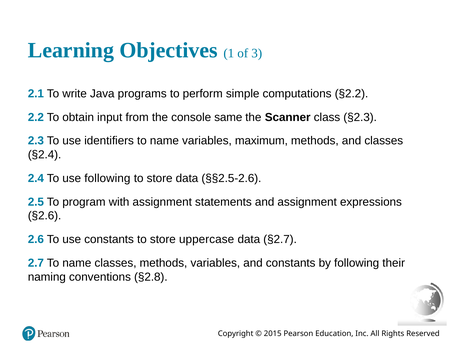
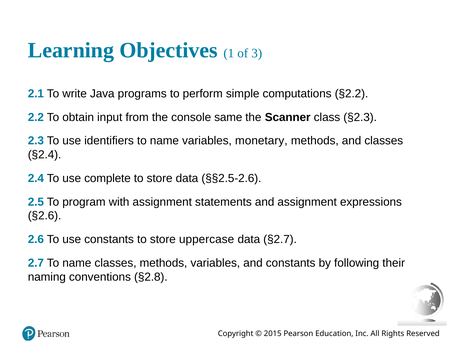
maximum: maximum -> monetary (261, 141)
use following: following -> complete (107, 178)
